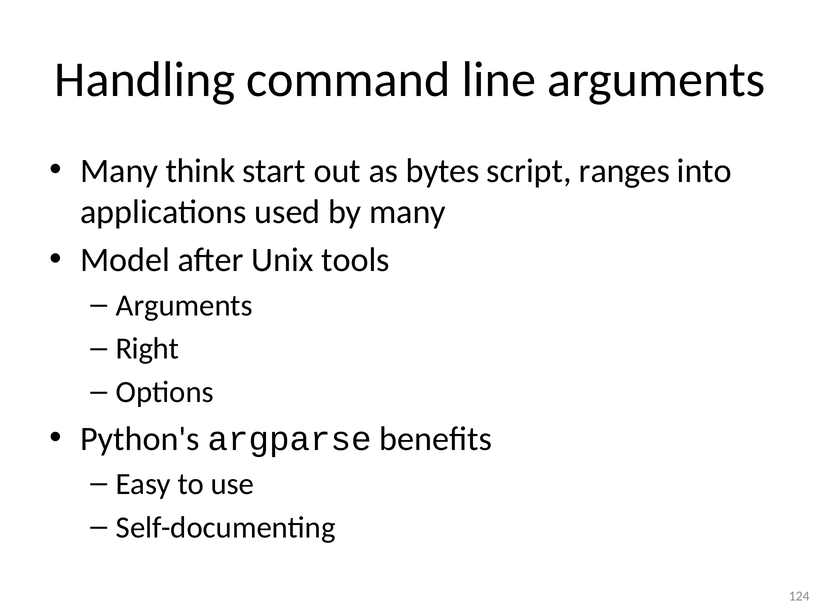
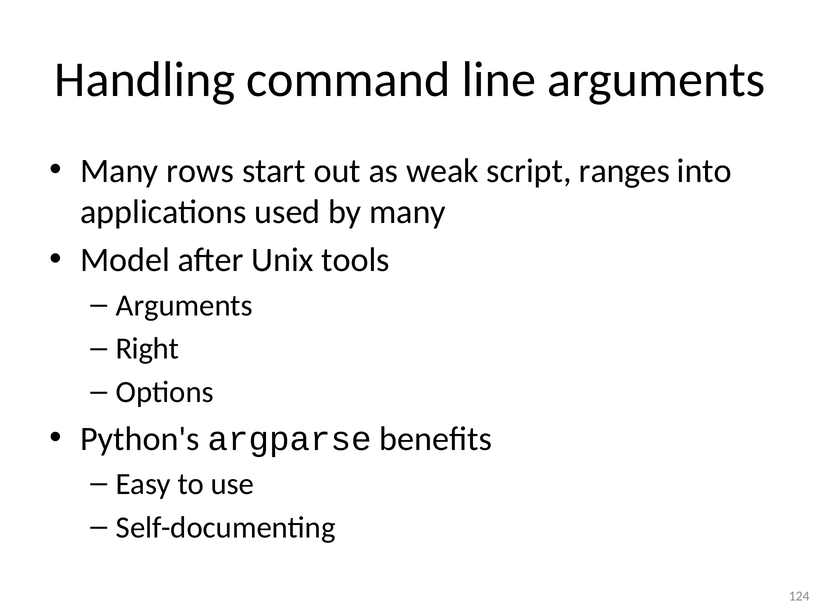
think: think -> rows (200, 171)
bytes: bytes -> weak (442, 171)
